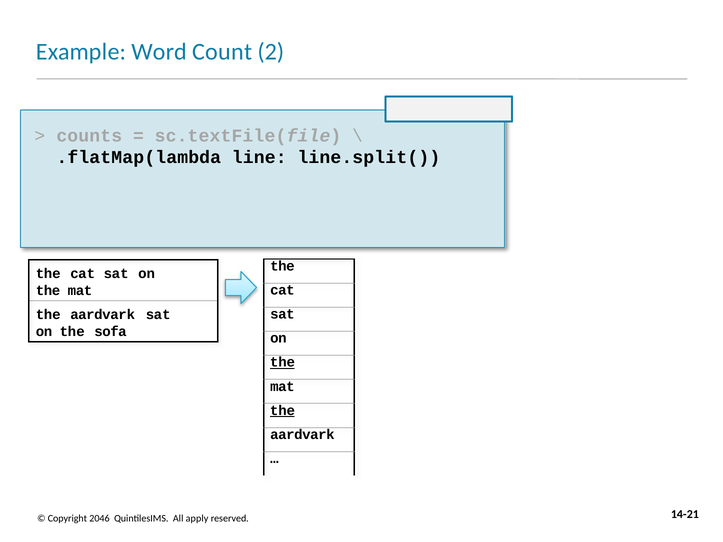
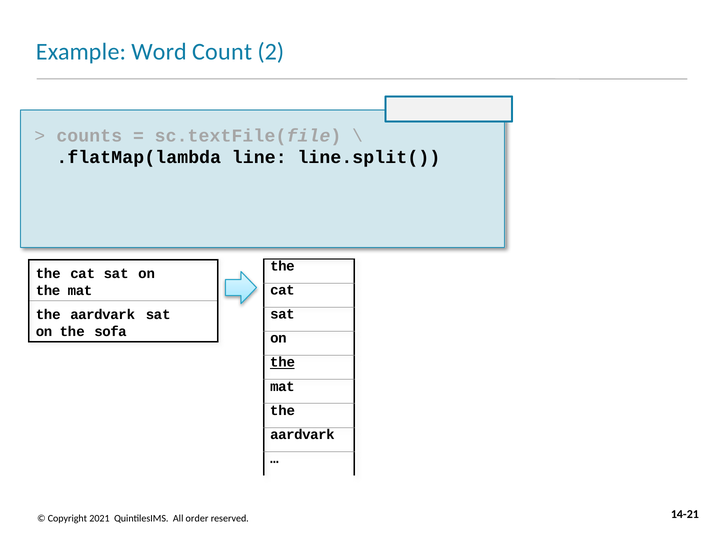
the underline: present -> none (282, 411)
2046: 2046 -> 2021 (99, 519)
apply: apply -> order (197, 519)
